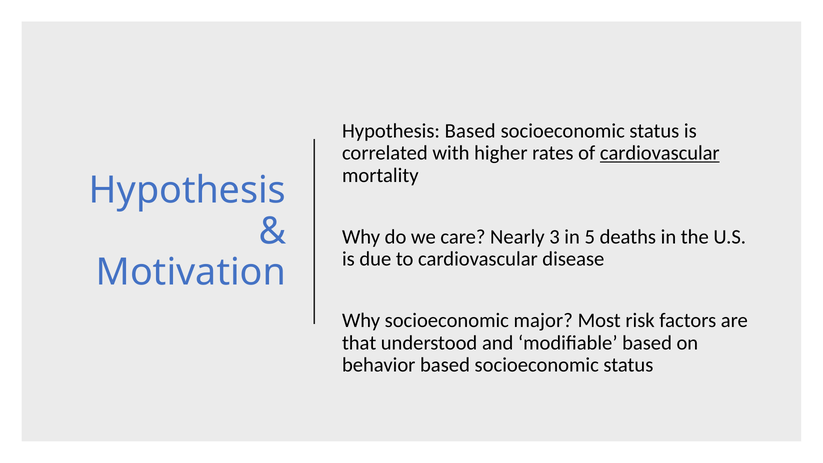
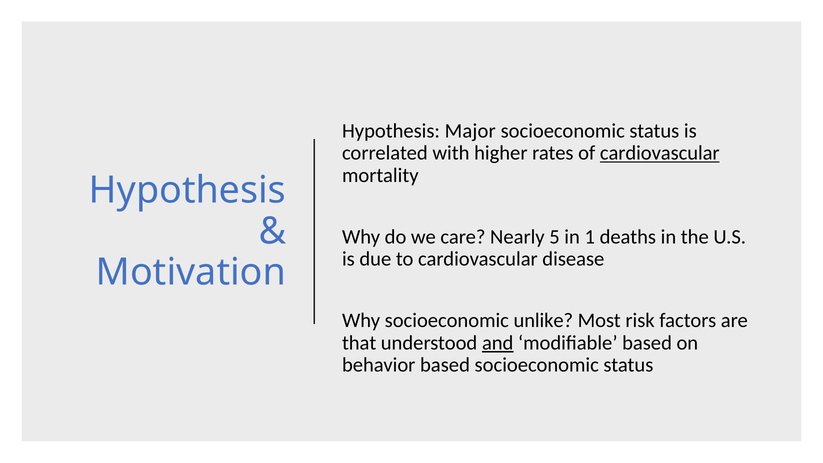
Hypothesis Based: Based -> Major (470, 131)
3: 3 -> 5 (554, 237)
5: 5 -> 1 (590, 237)
major: major -> unlike (543, 321)
and underline: none -> present (498, 343)
